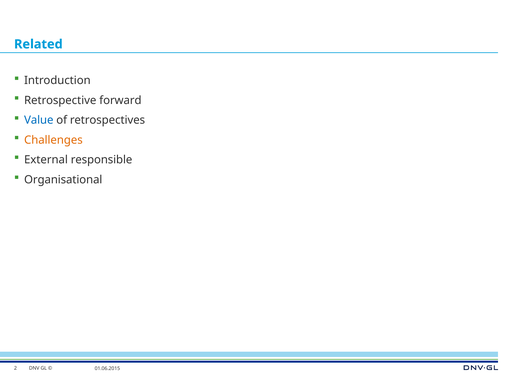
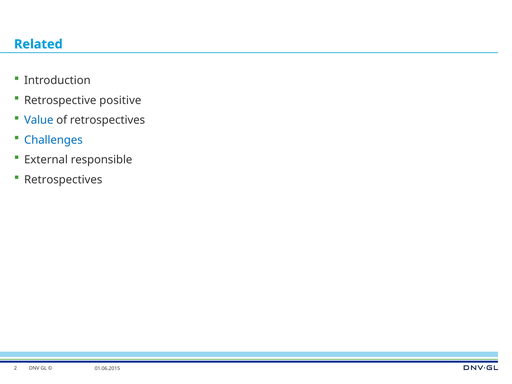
forward: forward -> positive (120, 100)
Challenges colour: orange -> blue (53, 140)
Organisational: Organisational -> Retrospectives (63, 180)
